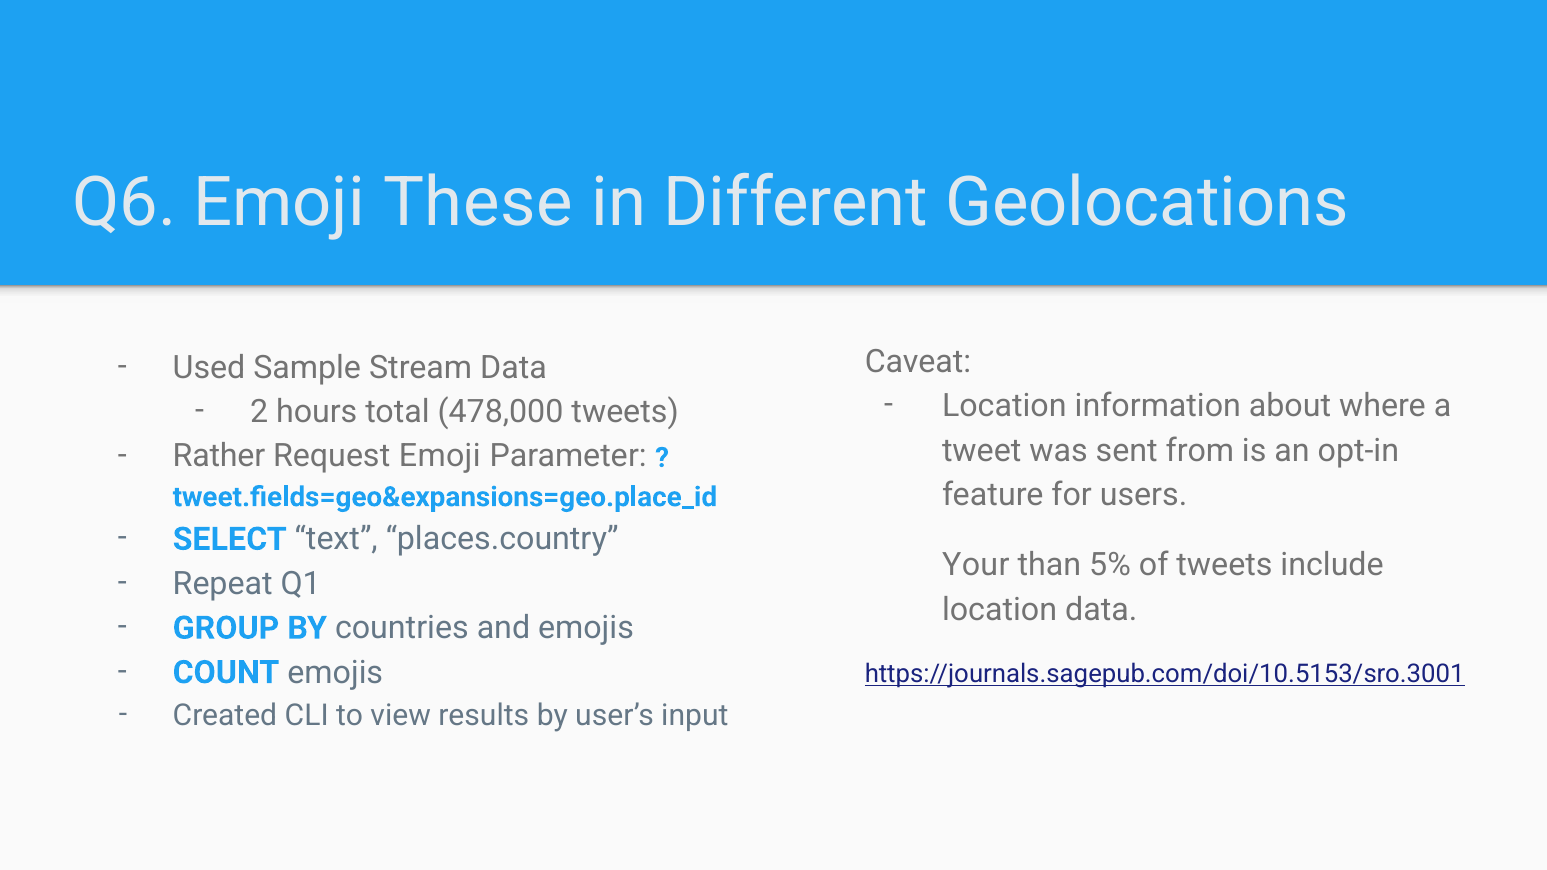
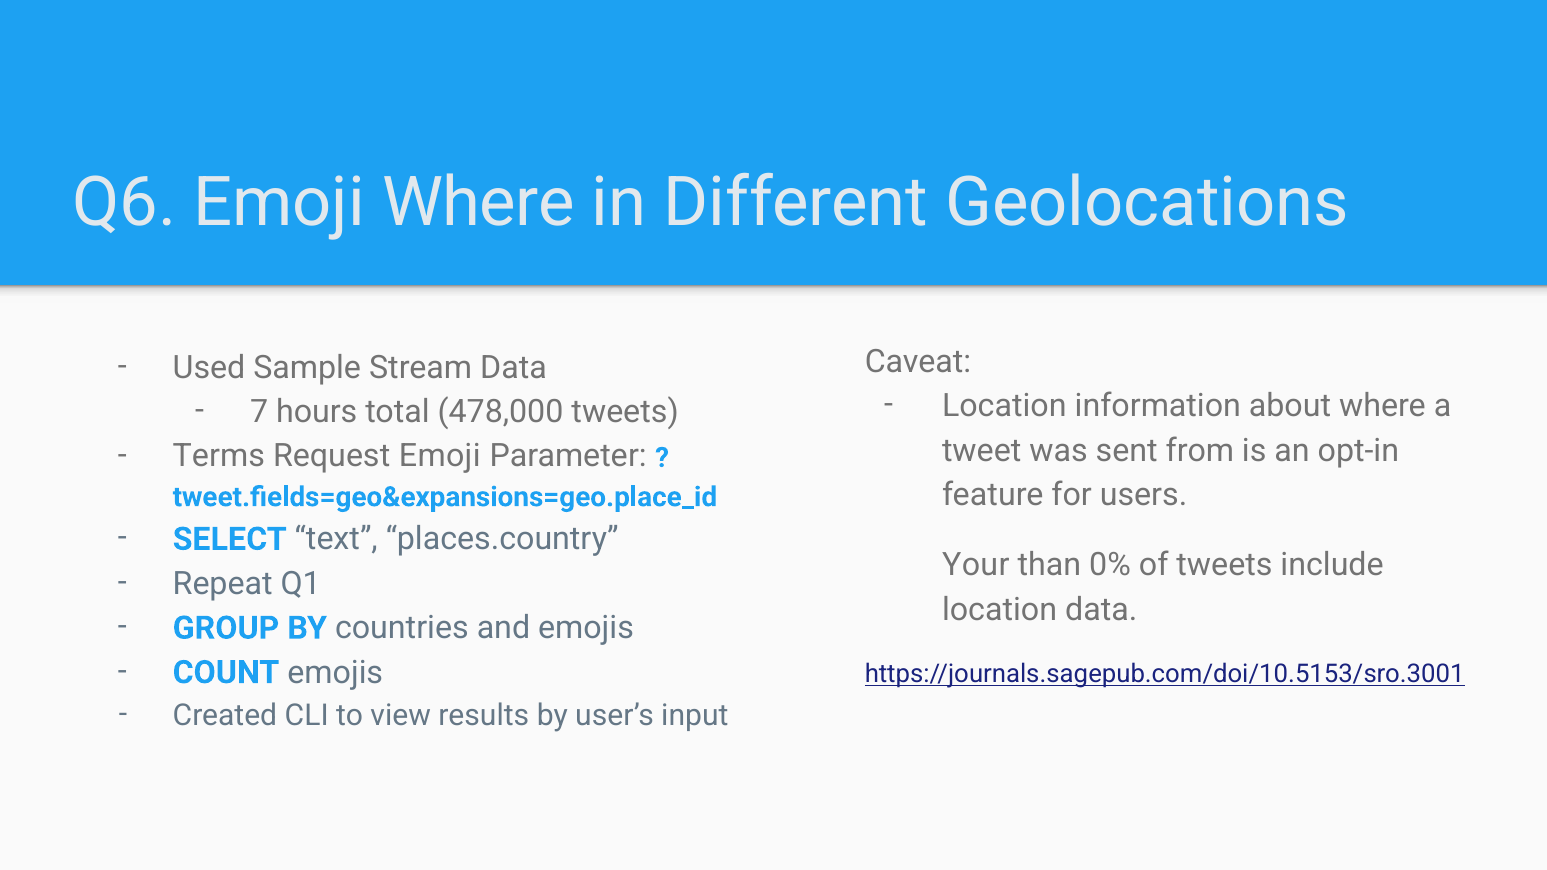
Emoji These: These -> Where (479, 203)
2: 2 -> 7 (259, 412)
Rather: Rather -> Terms (219, 456)
5%: 5% -> 0% (1110, 565)
